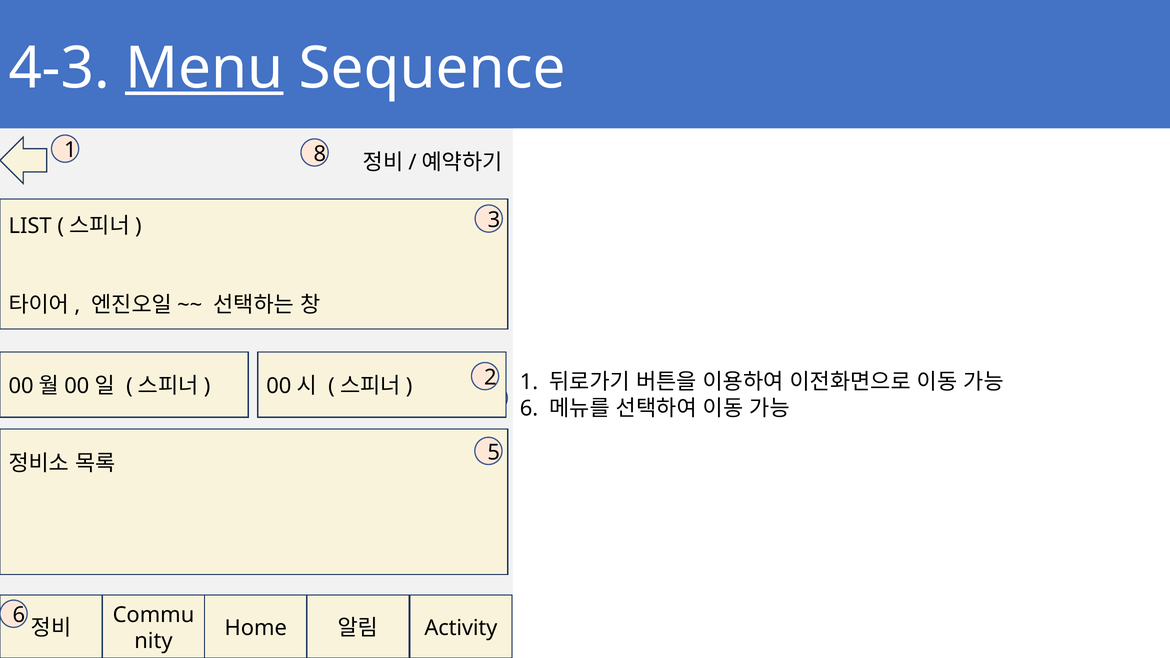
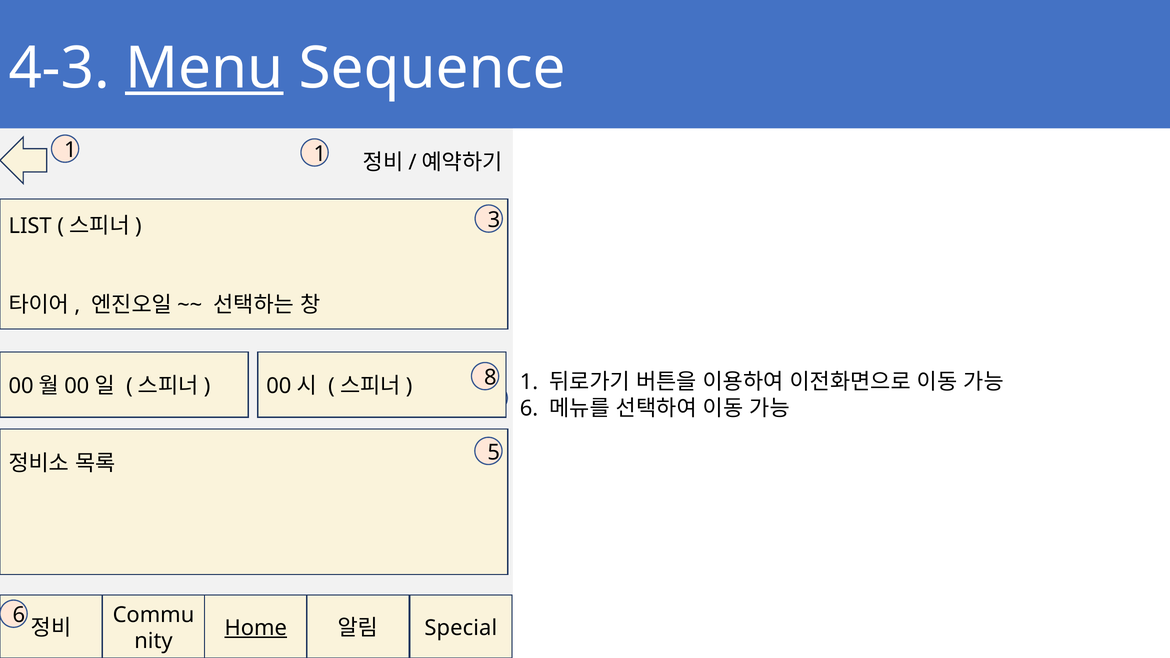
1 8: 8 -> 1 (320, 154)
2: 2 -> 8 (490, 378)
Home underline: none -> present (256, 628)
Activity: Activity -> Special (461, 628)
